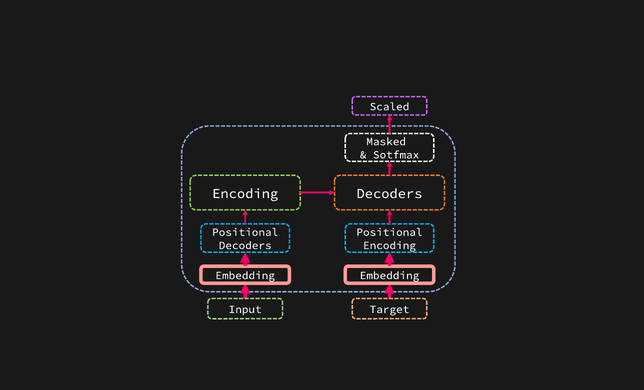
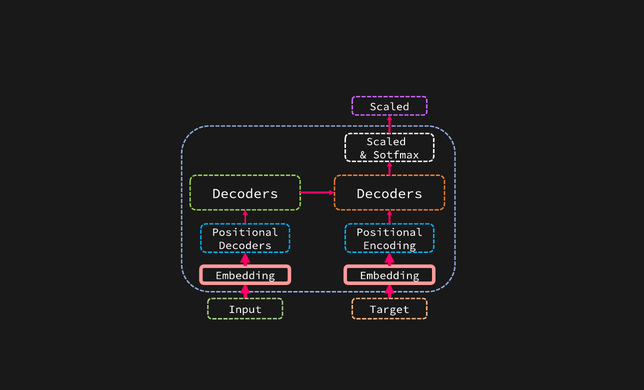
Masked: Masked -> Scaled (386, 142)
Encoding: Encoding -> Decoders (245, 194)
